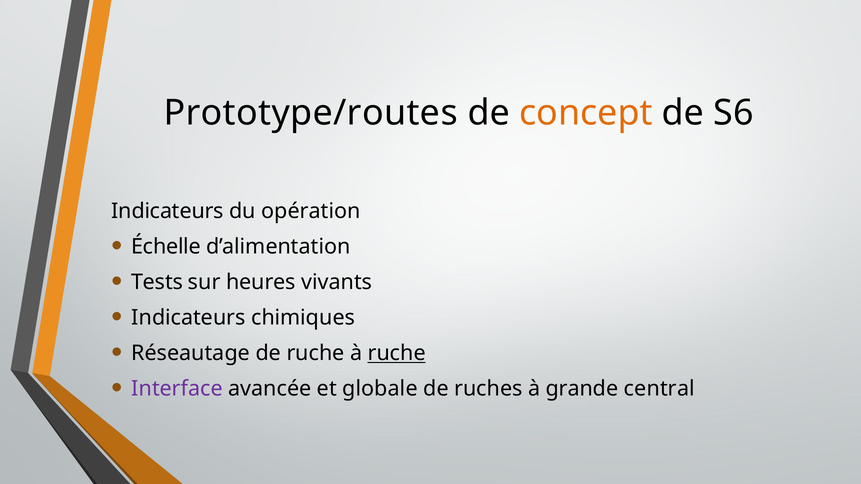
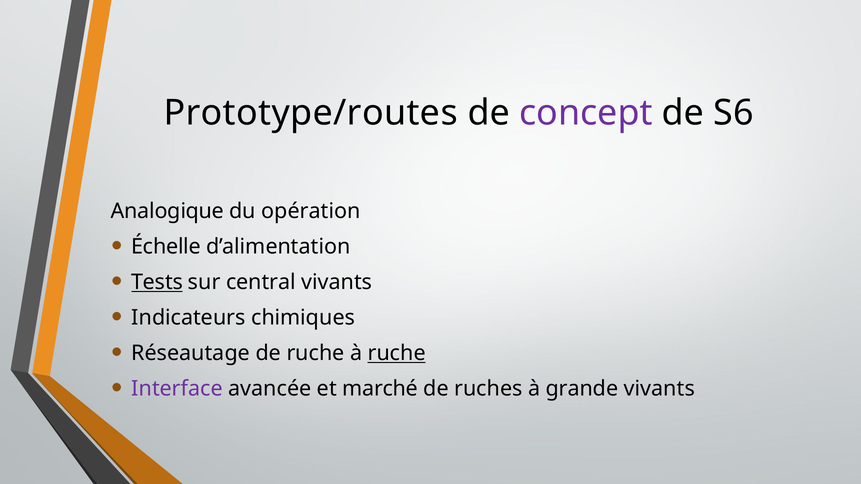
concept colour: orange -> purple (586, 113)
Indicateurs: Indicateurs -> Analogique (167, 211)
Tests underline: none -> present (157, 282)
heures: heures -> central (261, 282)
globale: globale -> marché (380, 389)
grande central: central -> vivants (659, 389)
